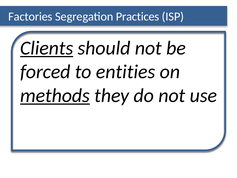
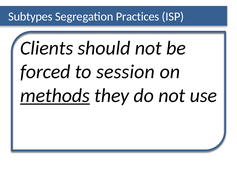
Factories: Factories -> Subtypes (30, 16)
Clients underline: present -> none (47, 48)
entities: entities -> session (126, 72)
